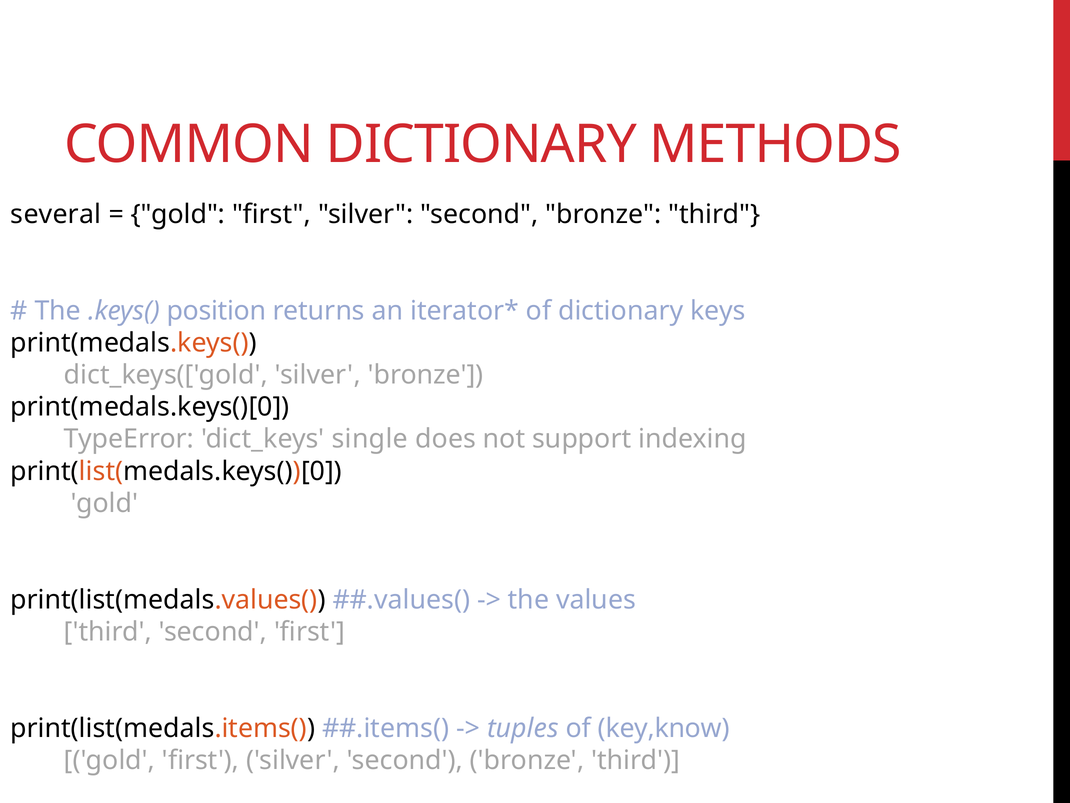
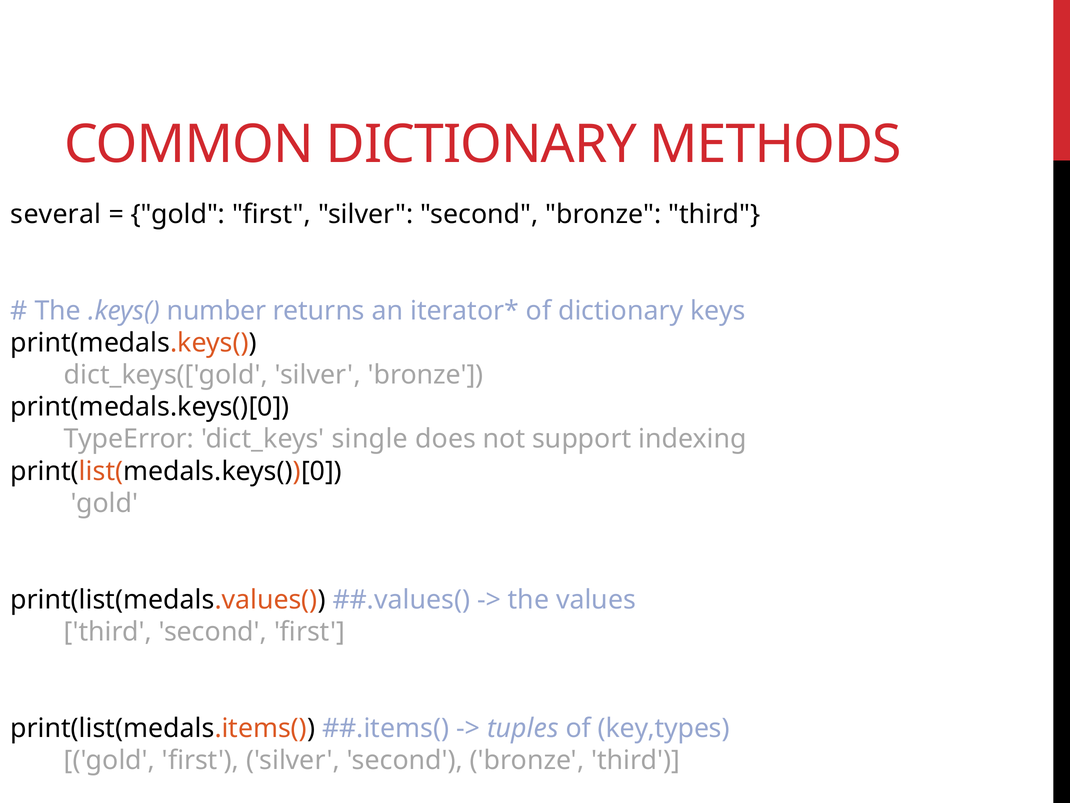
position: position -> number (216, 310)
key,know: key,know -> key,types (664, 728)
